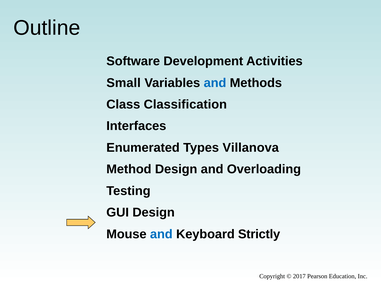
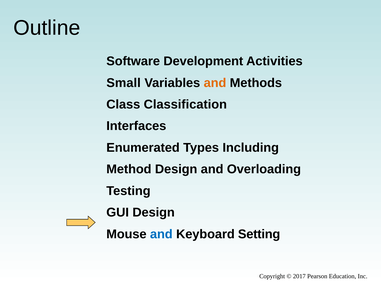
and colour: blue -> orange (215, 83)
Villanova: Villanova -> Including (251, 148)
Strictly: Strictly -> Setting (259, 234)
